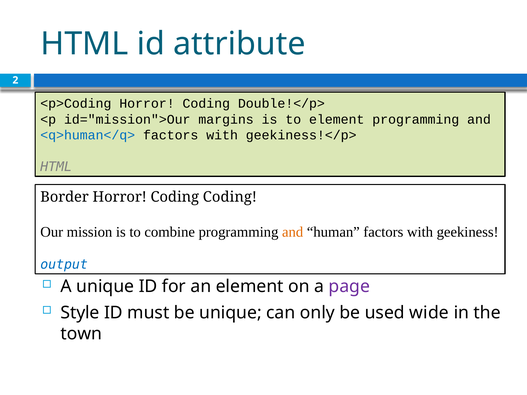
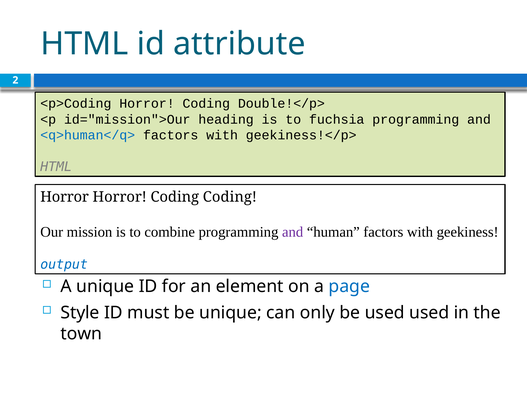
margins: margins -> heading (226, 119)
to element: element -> fuchsia (337, 119)
Border: Border -> Horror (65, 197)
and colour: orange -> purple (293, 232)
page colour: purple -> blue (349, 287)
used wide: wide -> used (429, 313)
